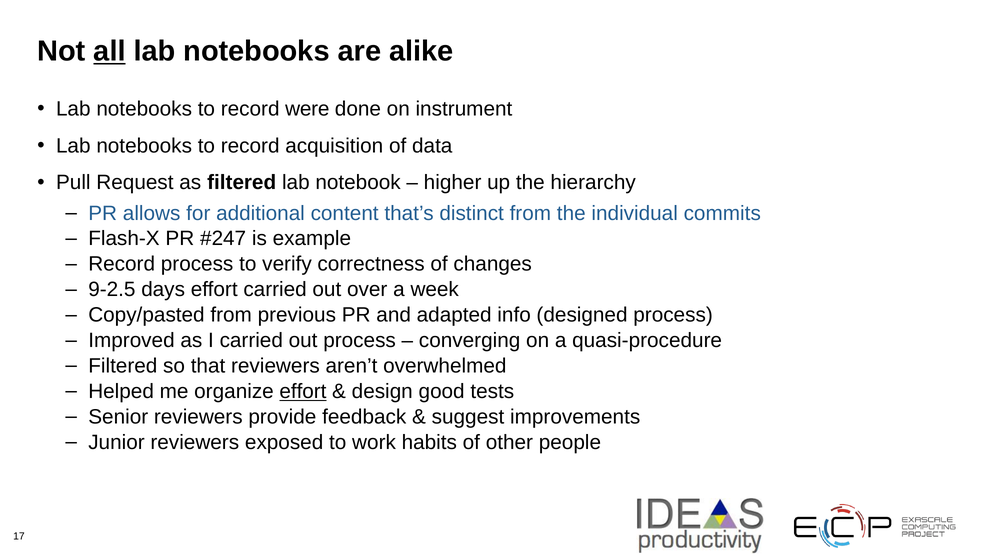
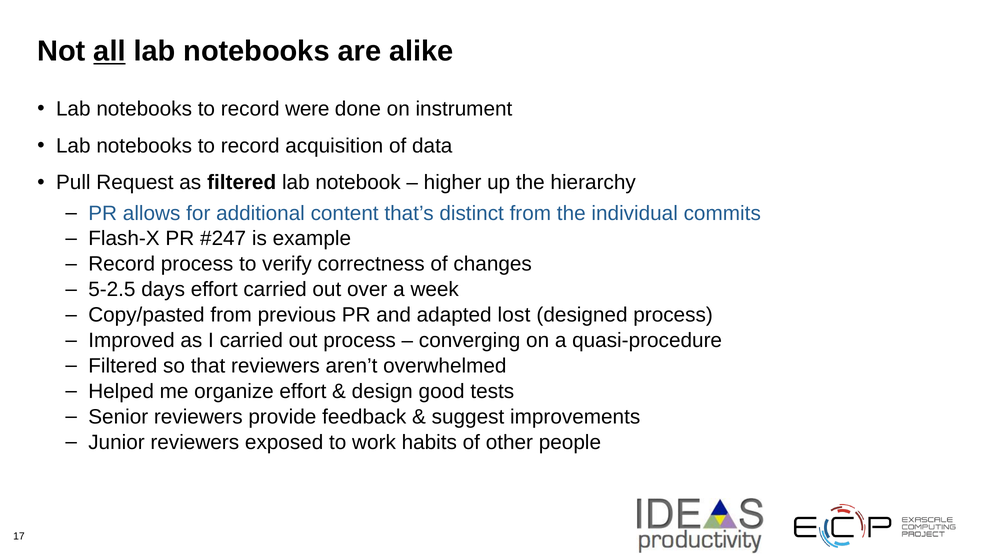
9-2.5: 9-2.5 -> 5-2.5 (112, 290)
info: info -> lost (514, 315)
effort underline: present -> none (303, 392)
